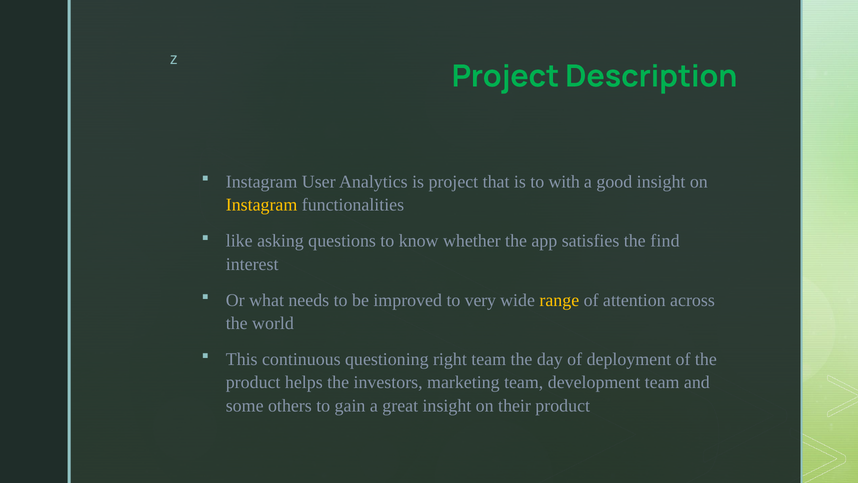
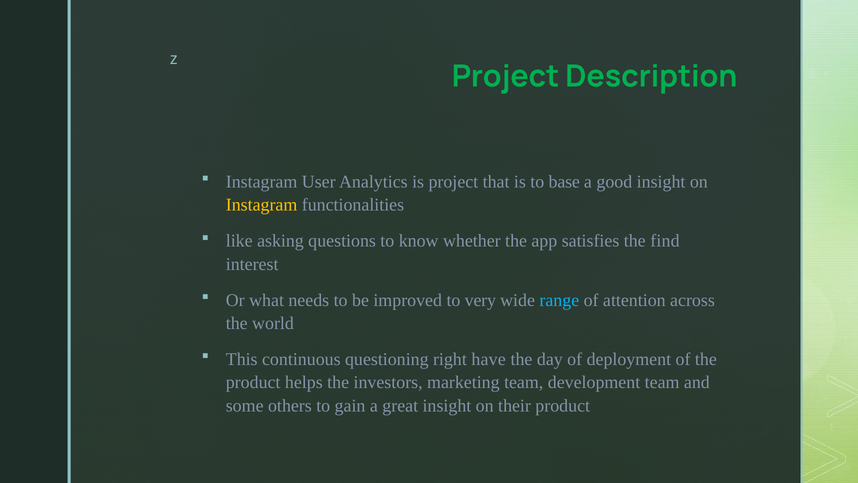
with: with -> base (564, 182)
range colour: yellow -> light blue (559, 300)
right team: team -> have (489, 359)
